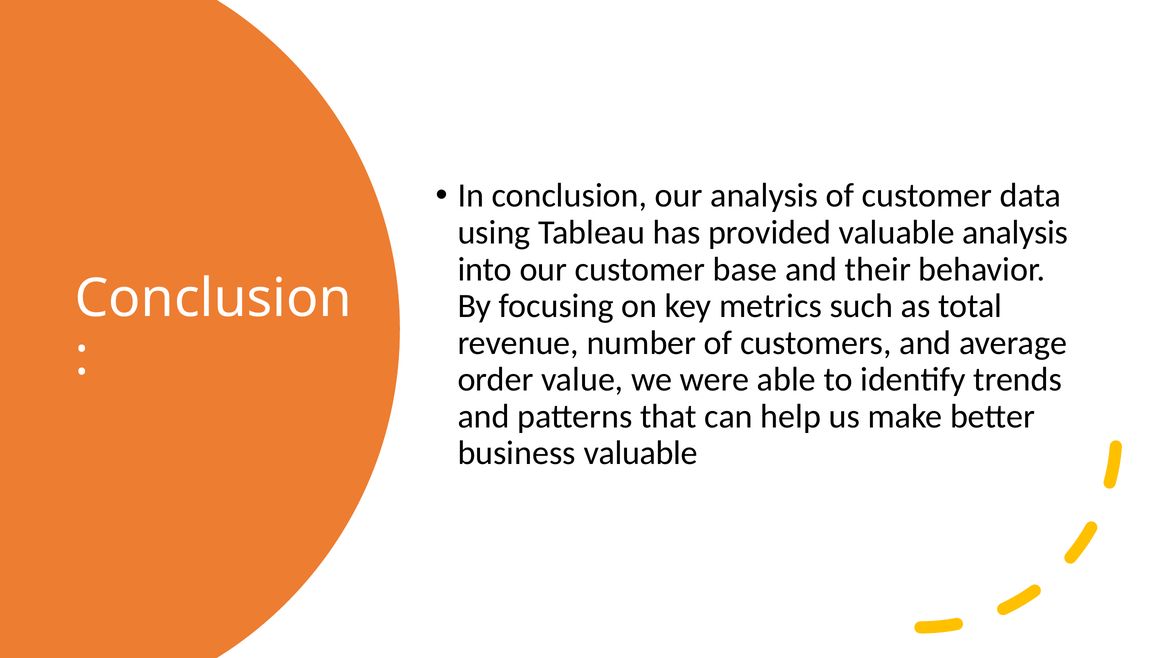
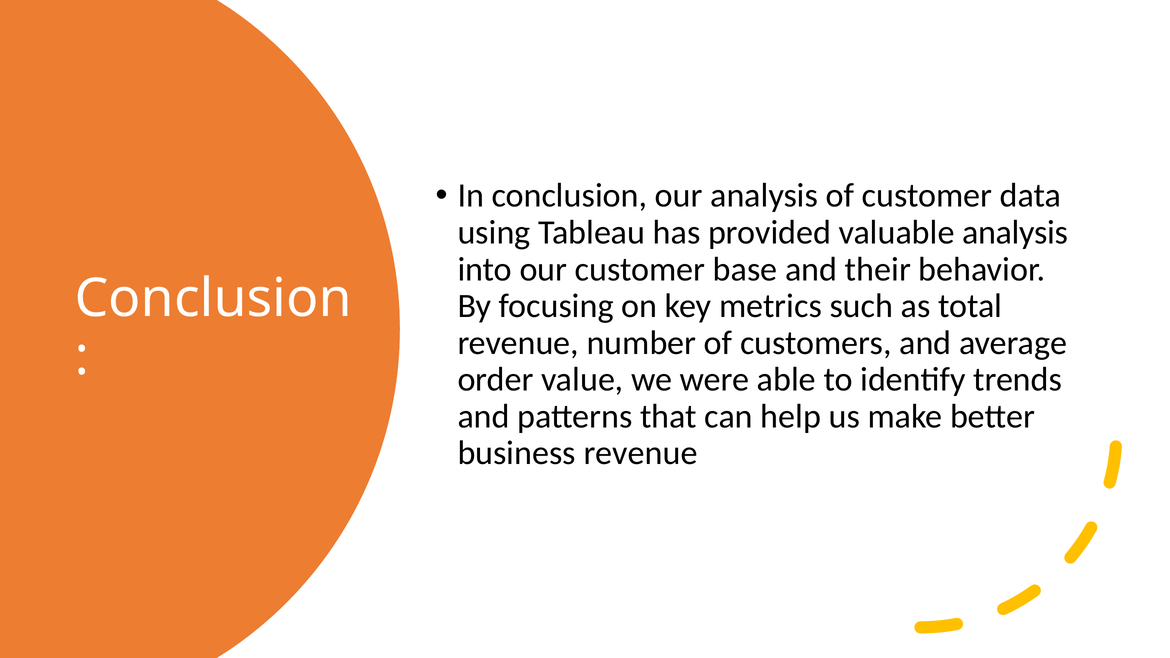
business valuable: valuable -> revenue (641, 453)
